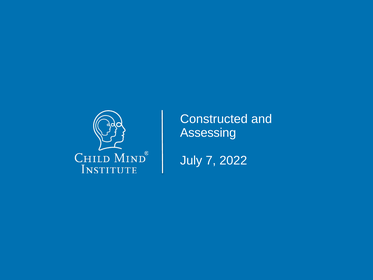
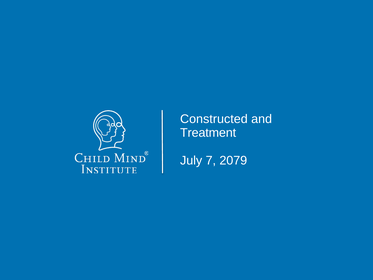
Assessing: Assessing -> Treatment (208, 133)
2022: 2022 -> 2079 (233, 160)
